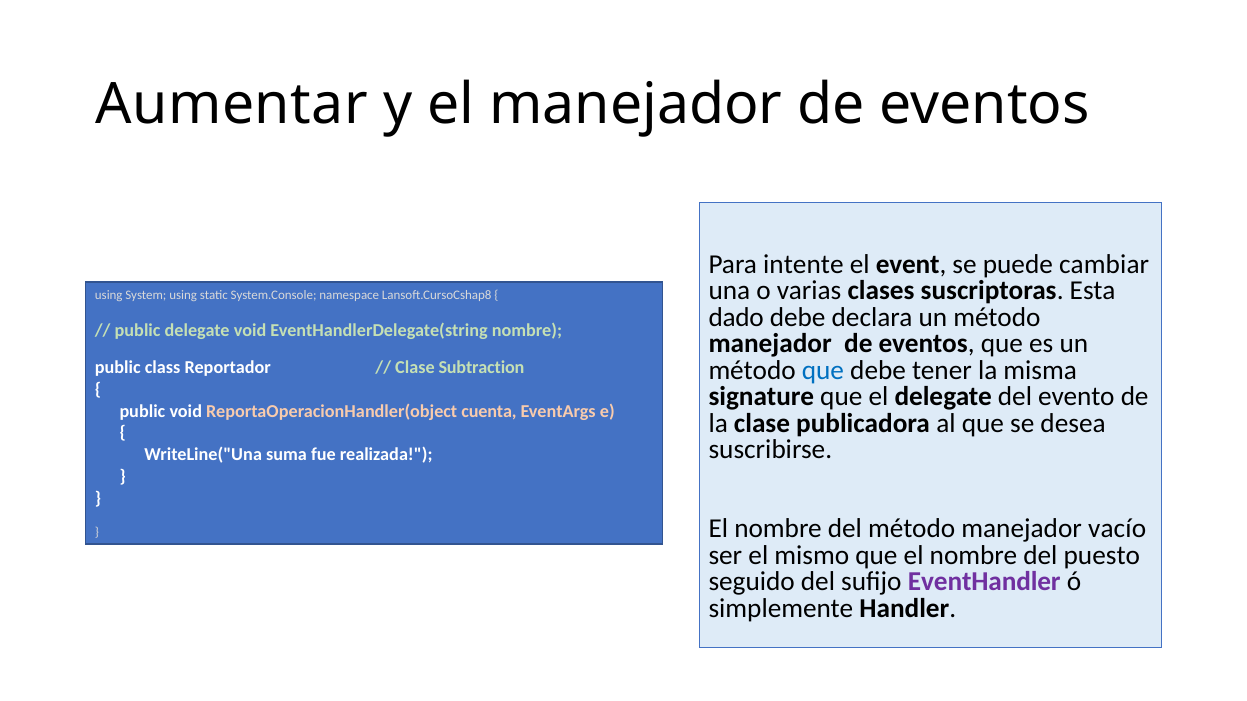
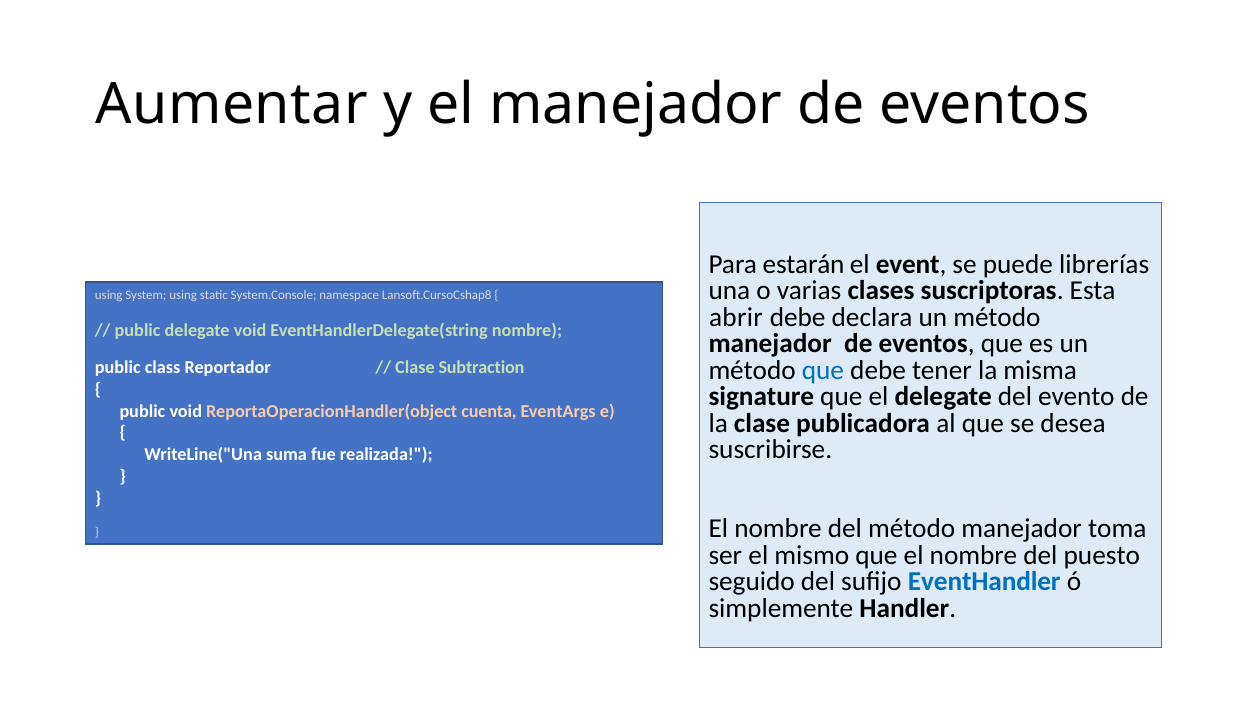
intente: intente -> estarán (804, 264)
cambiar: cambiar -> librerías (1104, 264)
dado: dado -> abrir (736, 317)
vacío: vacío -> toma (1117, 529)
EventHandler colour: purple -> blue (984, 582)
